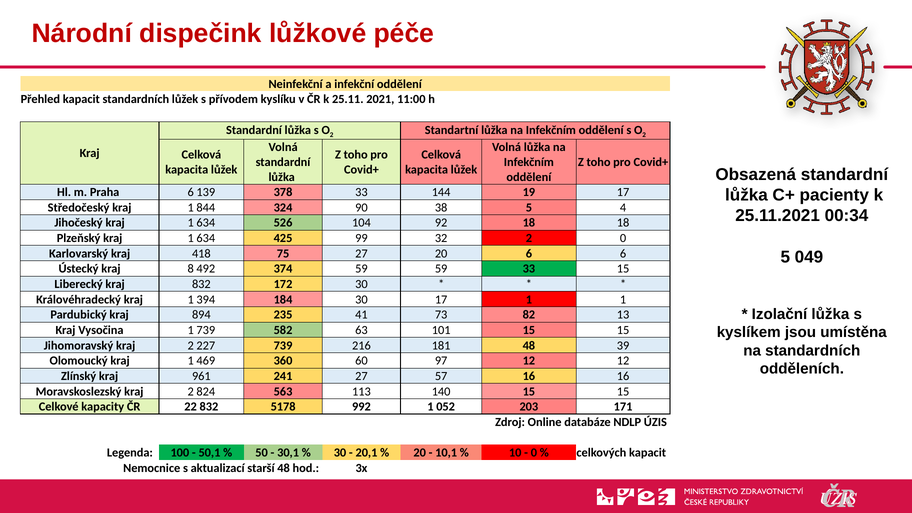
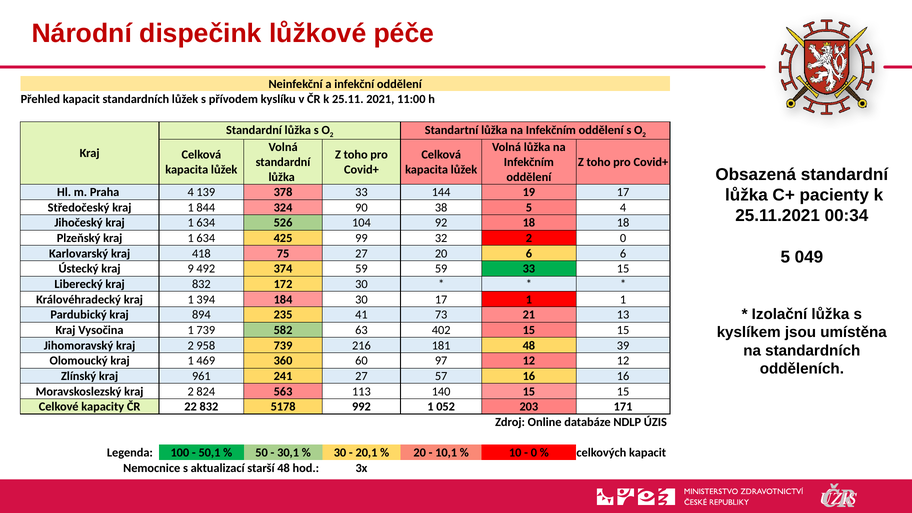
Praha 6: 6 -> 4 (191, 192)
8: 8 -> 9 (191, 269)
82: 82 -> 21 (529, 315)
101: 101 -> 402 (441, 330)
227: 227 -> 958 (206, 345)
